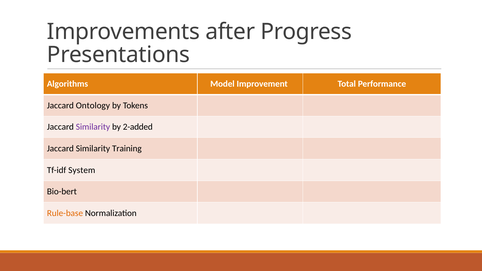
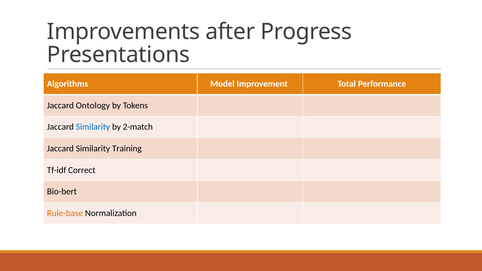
Similarity colour: purple -> blue (93, 127)
2-added: 2-added -> 2-match (138, 127)
System: System -> Correct (82, 170)
